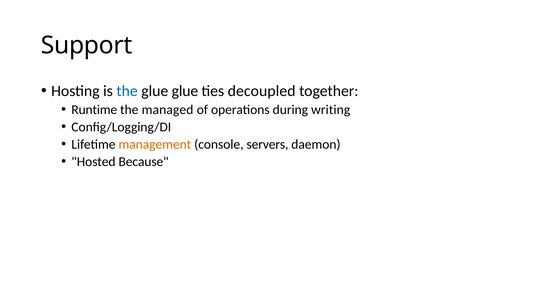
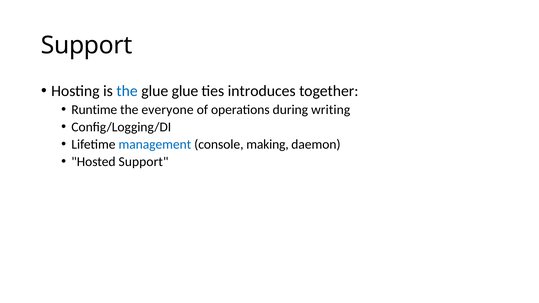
decoupled: decoupled -> introduces (262, 91)
managed: managed -> everyone (168, 110)
management colour: orange -> blue (155, 144)
servers: servers -> making (267, 144)
Hosted Because: Because -> Support (143, 162)
